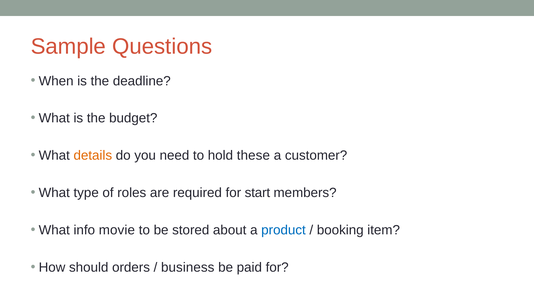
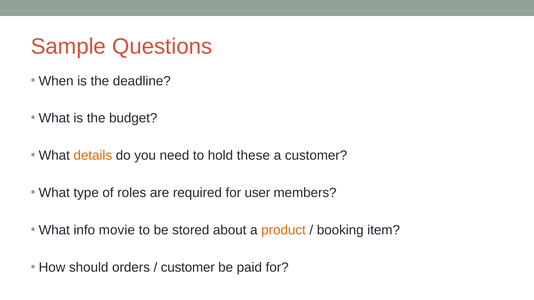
start: start -> user (257, 193)
product colour: blue -> orange (283, 231)
business: business -> customer (188, 268)
